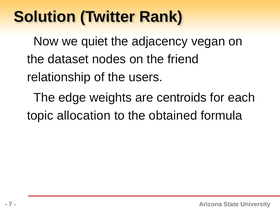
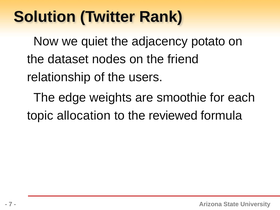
vegan: vegan -> potato (208, 41)
centroids: centroids -> smoothie (182, 98)
obtained: obtained -> reviewed (173, 115)
